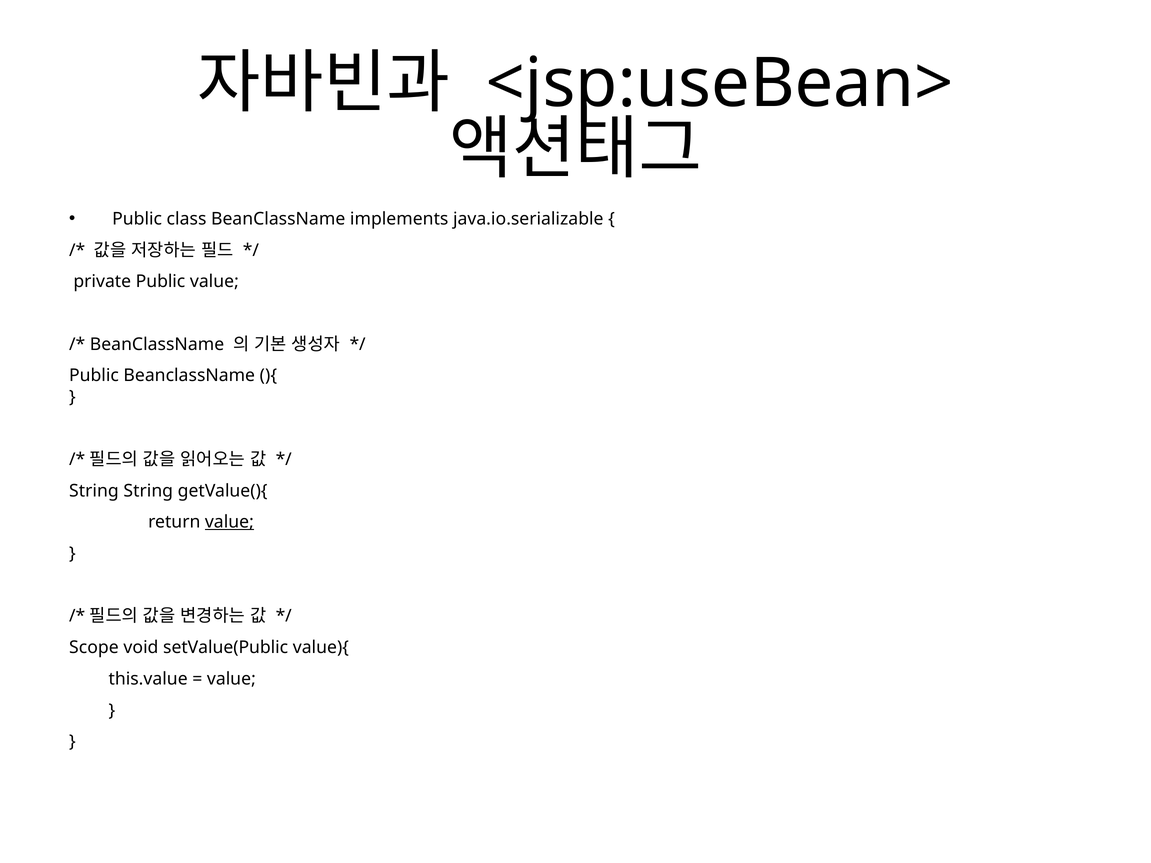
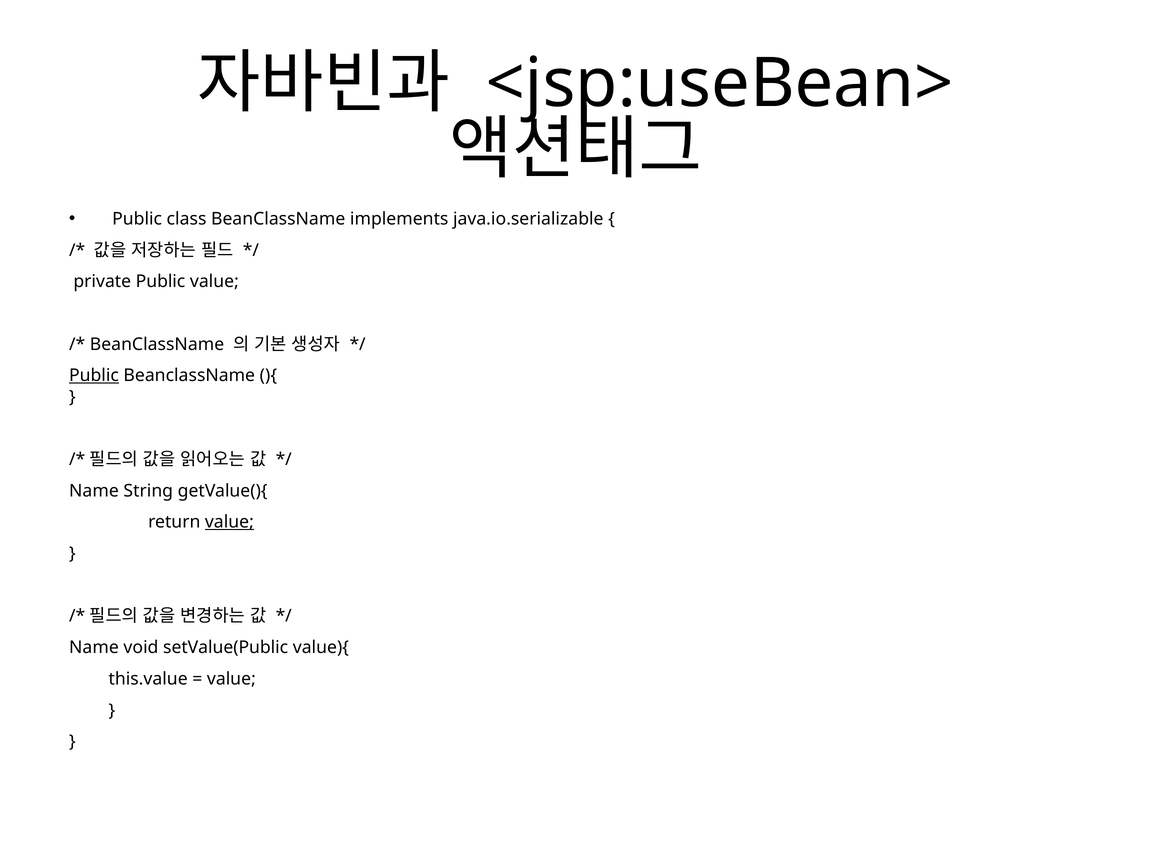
Public underline: none -> present (94, 376)
String: String -> Name (94, 491)
Scope: Scope -> Name (94, 648)
